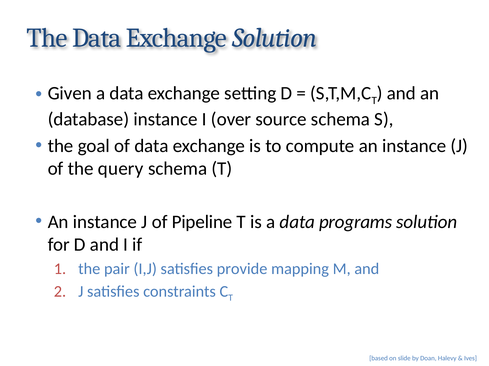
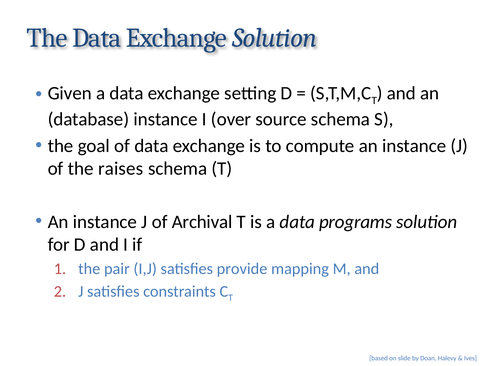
query: query -> raises (121, 169)
Pipeline: Pipeline -> Archival (202, 222)
